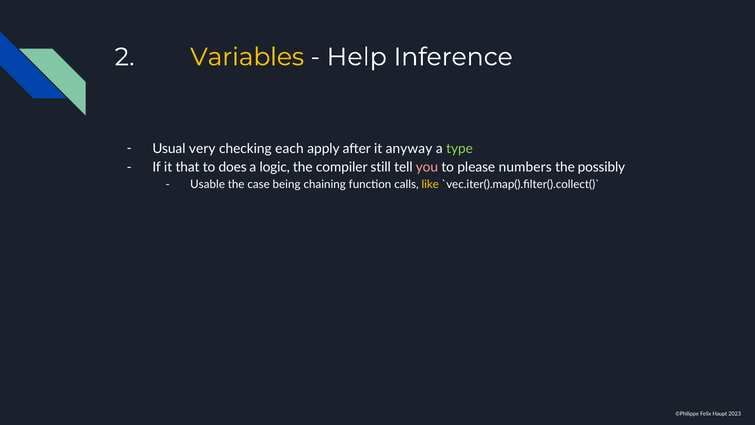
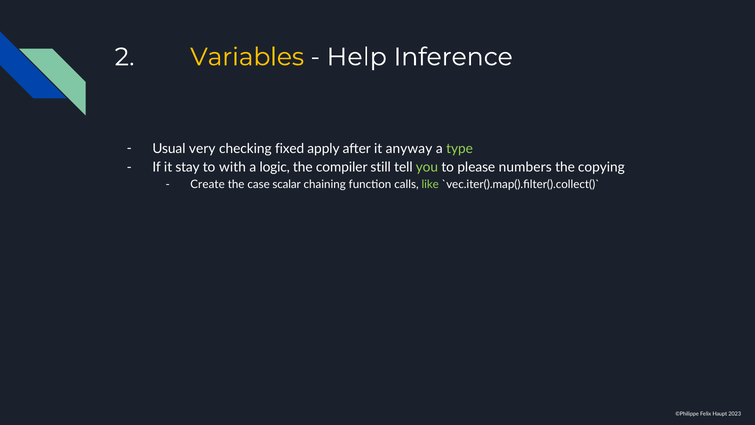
each: each -> fixed (290, 148)
that: that -> stay (188, 167)
does: does -> with (232, 167)
you colour: pink -> light green (427, 167)
possibly: possibly -> copying (601, 167)
Usable: Usable -> Create (208, 184)
being: being -> scalar (287, 184)
like colour: yellow -> light green (430, 184)
